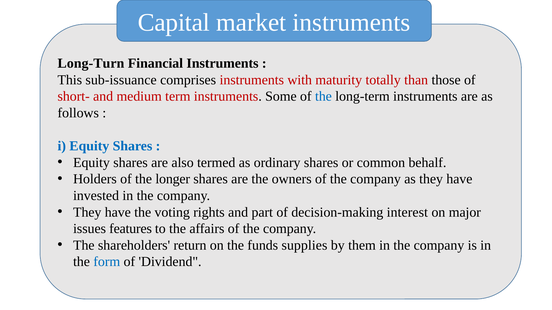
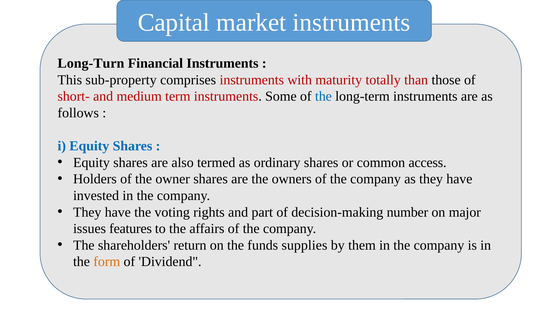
sub-issuance: sub-issuance -> sub-property (121, 80)
behalf: behalf -> access (427, 163)
longer: longer -> owner (173, 179)
interest: interest -> number (407, 212)
form colour: blue -> orange (107, 262)
